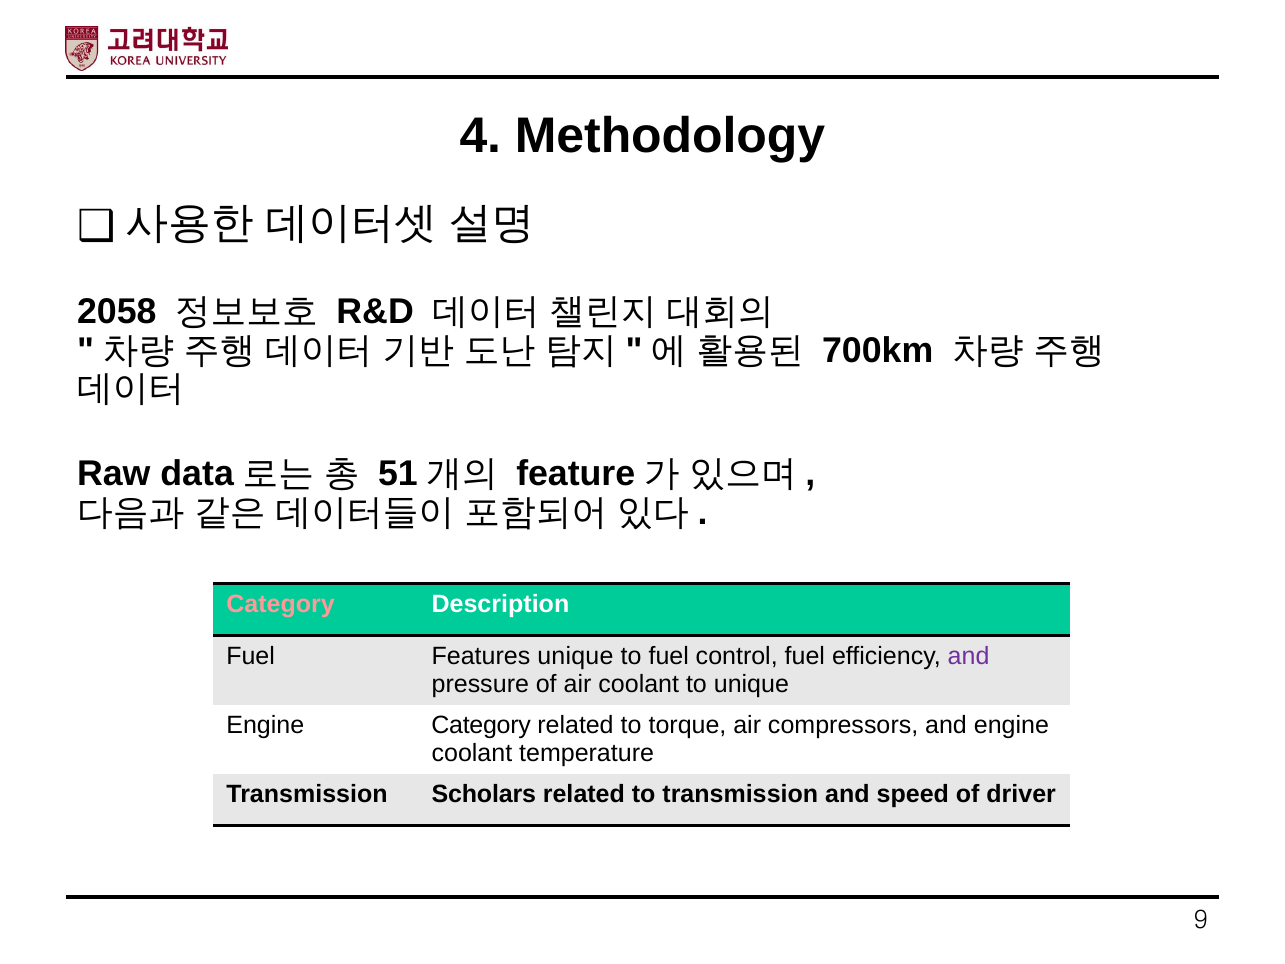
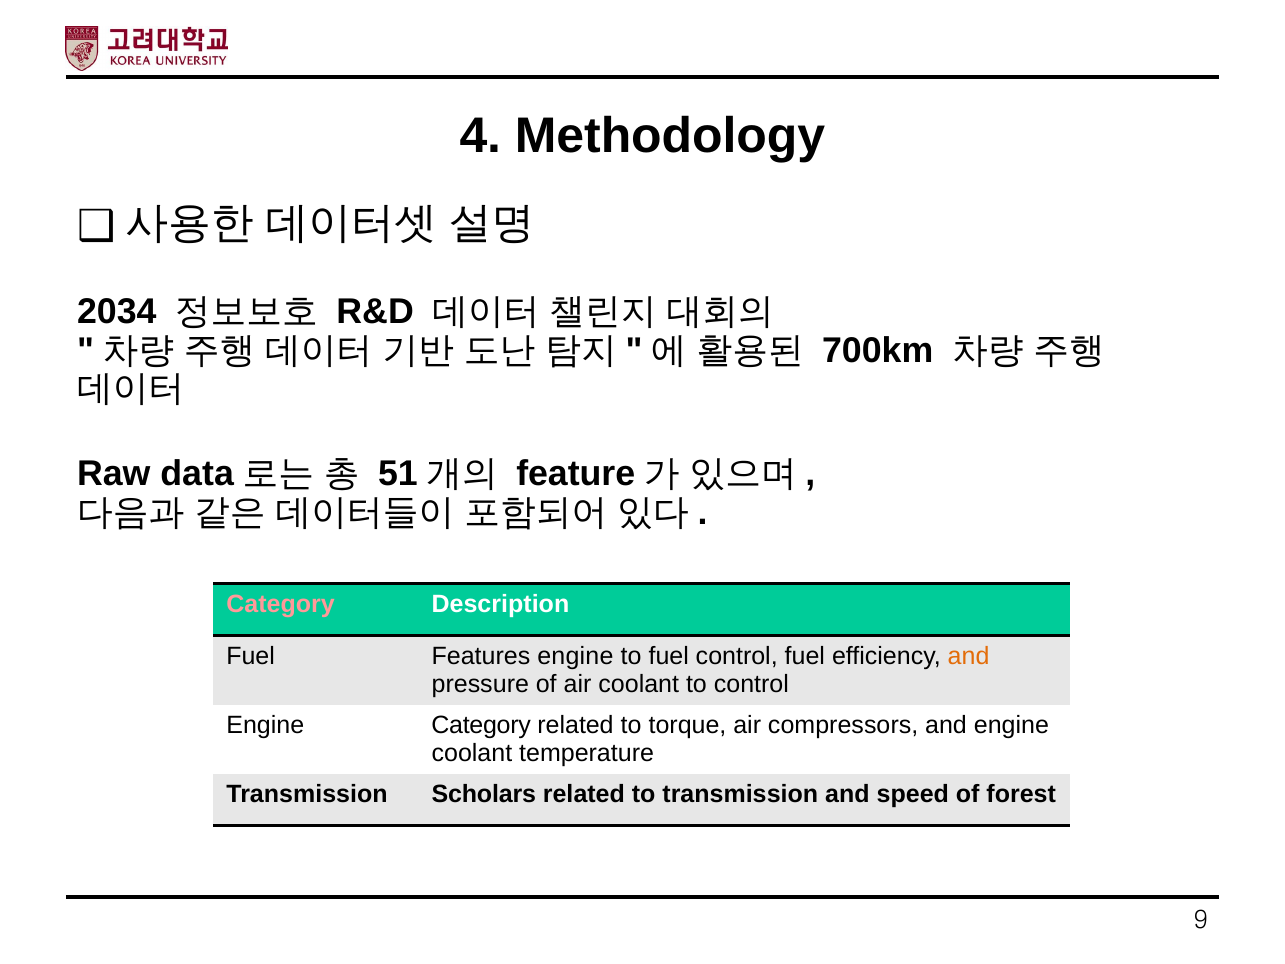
2058: 2058 -> 2034 (117, 312)
Features unique: unique -> engine (575, 656)
and colour: purple -> orange (969, 656)
to unique: unique -> control (751, 684)
driver: driver -> forest (1021, 794)
